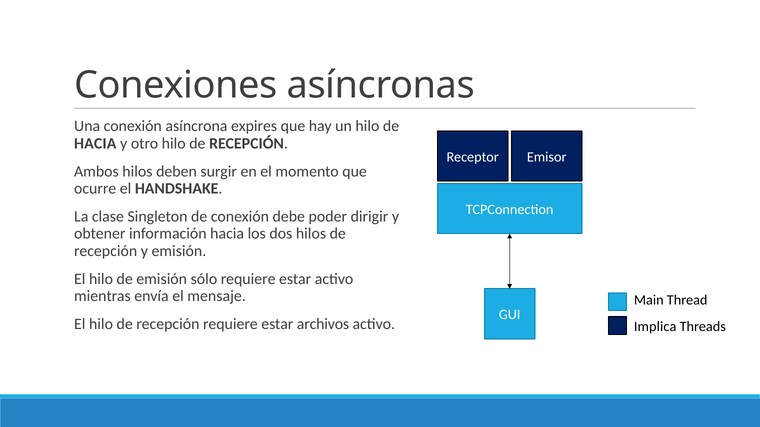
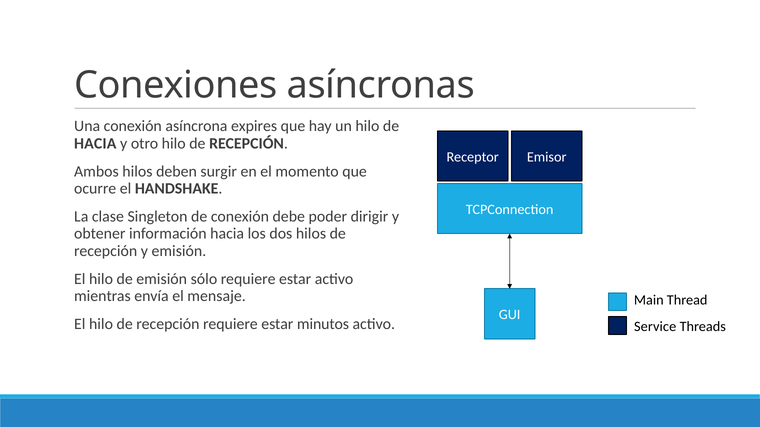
archivos: archivos -> minutos (323, 325)
Implica: Implica -> Service (655, 327)
